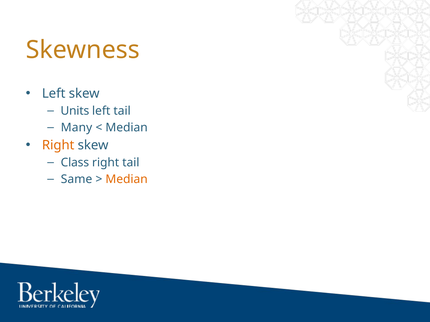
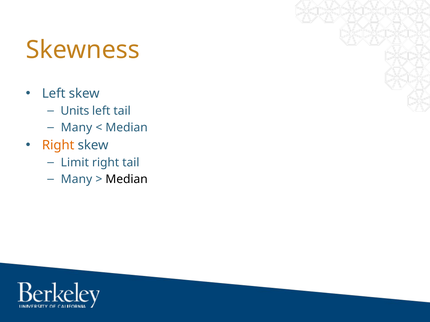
Class: Class -> Limit (75, 163)
Same: Same -> Many (77, 179)
Median colour: orange -> black (127, 179)
